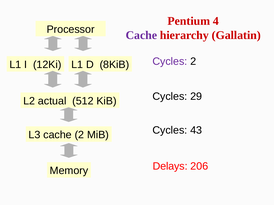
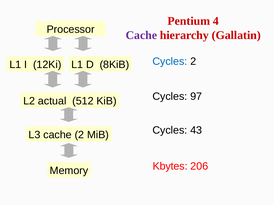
Cycles colour: purple -> blue (170, 62)
29: 29 -> 97 (196, 97)
Delays: Delays -> Kbytes (170, 167)
